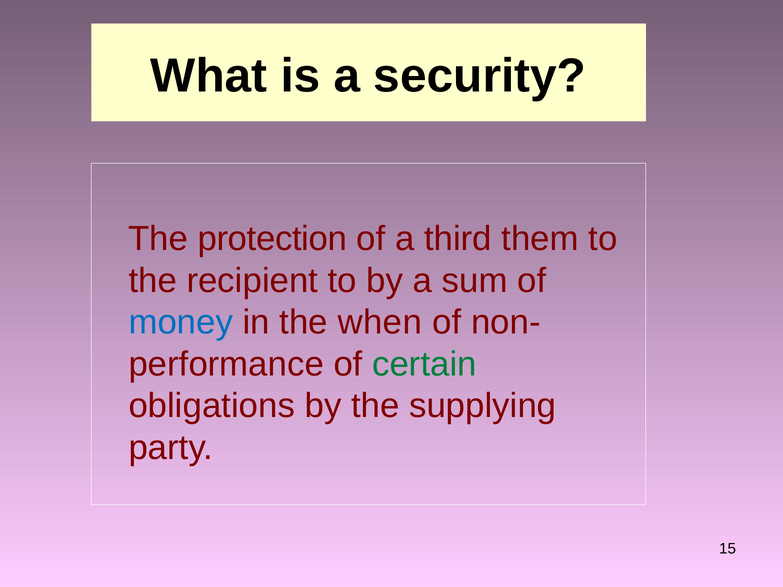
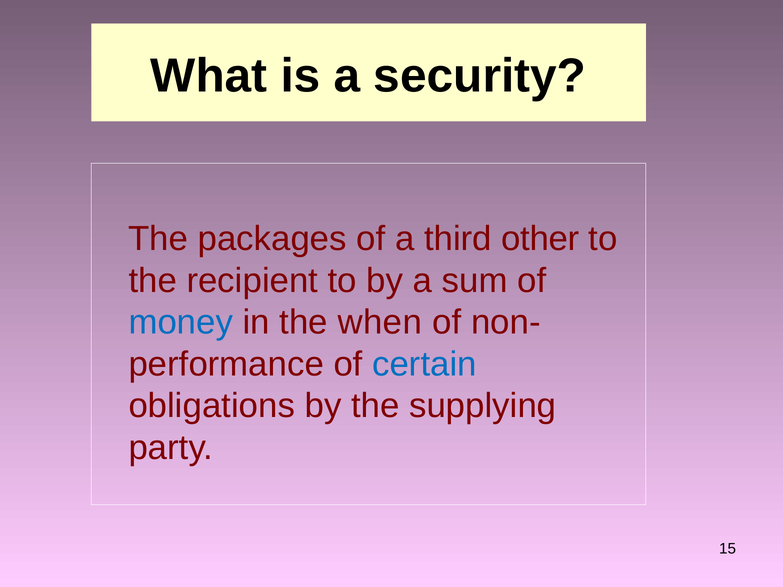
protection: protection -> packages (272, 239)
them: them -> other (540, 239)
certain colour: green -> blue (424, 364)
